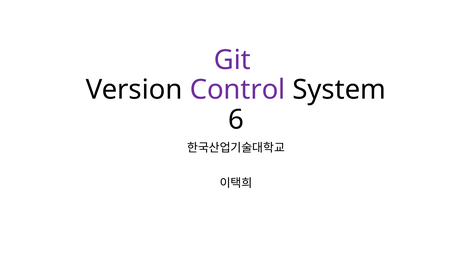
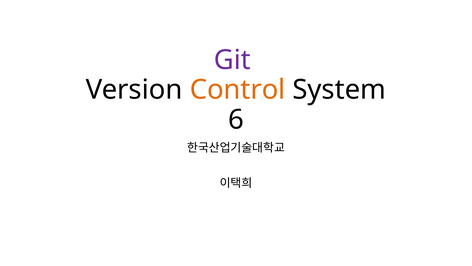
Control colour: purple -> orange (238, 90)
